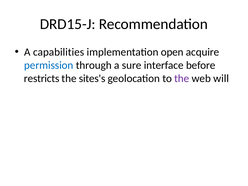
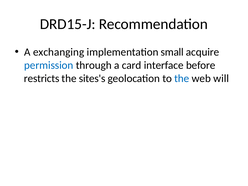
capabilities: capabilities -> exchanging (59, 52)
open: open -> small (172, 52)
sure: sure -> card (132, 65)
the colour: purple -> blue (182, 78)
